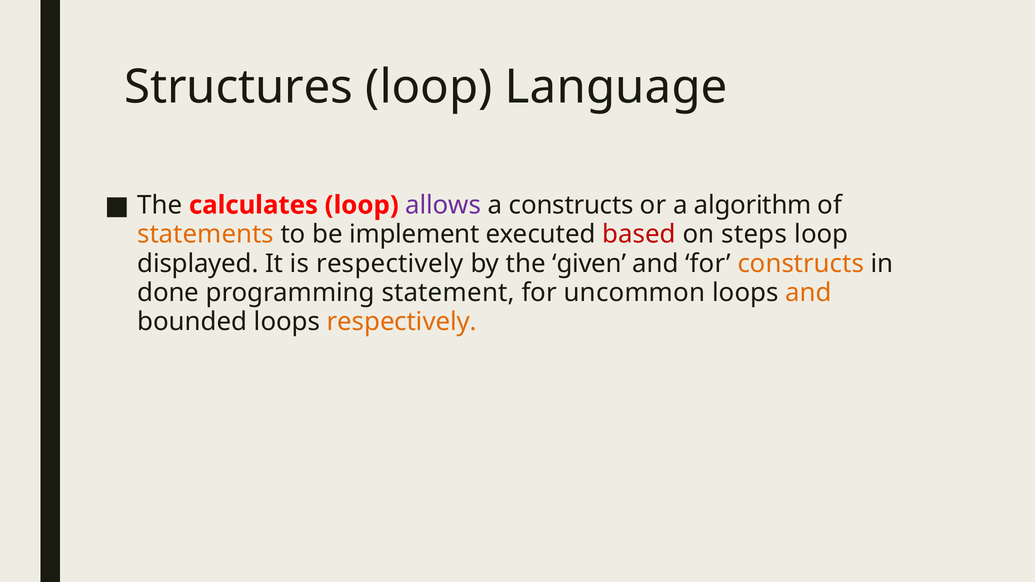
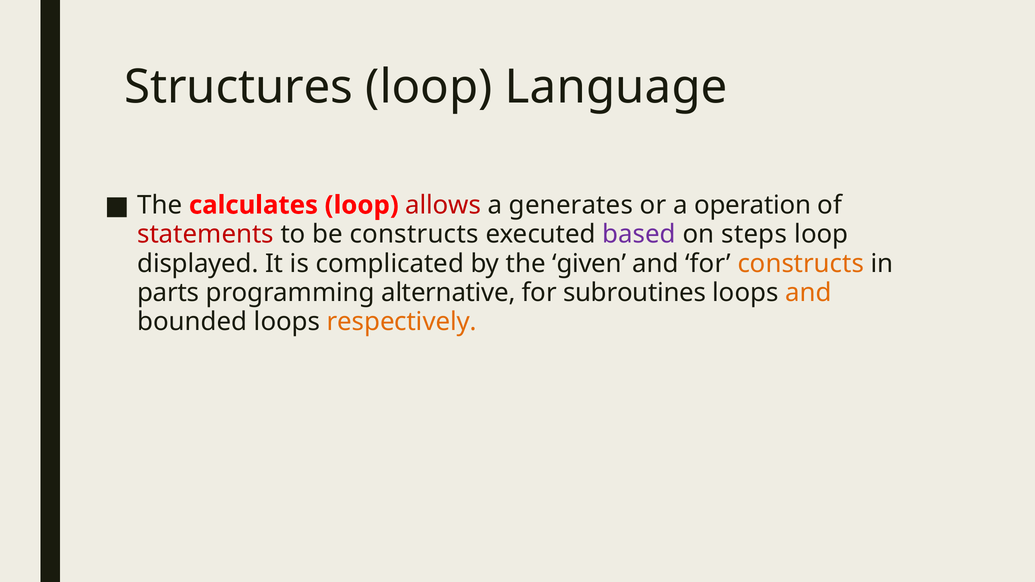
allows colour: purple -> red (443, 205)
a constructs: constructs -> generates (571, 205)
algorithm: algorithm -> operation (753, 205)
statements colour: orange -> red (206, 234)
be implement: implement -> constructs (414, 234)
based colour: red -> purple (639, 234)
is respectively: respectively -> complicated (390, 264)
done: done -> parts (168, 293)
statement: statement -> alternative (448, 293)
uncommon: uncommon -> subroutines (635, 293)
